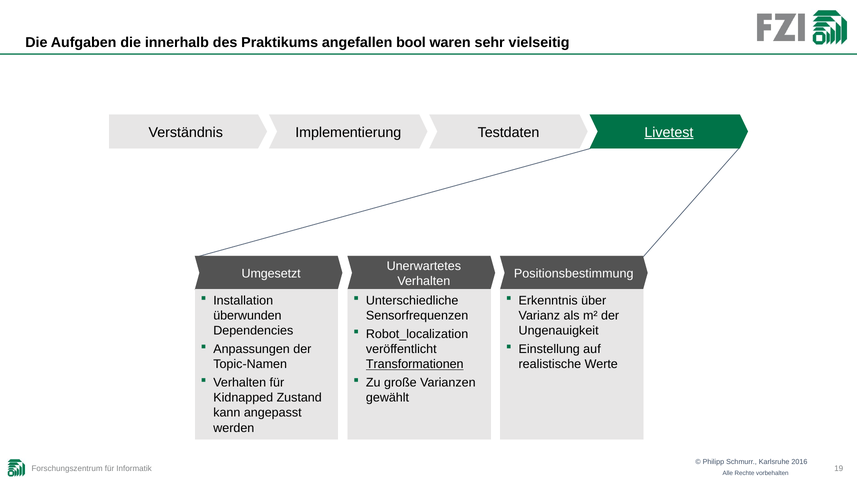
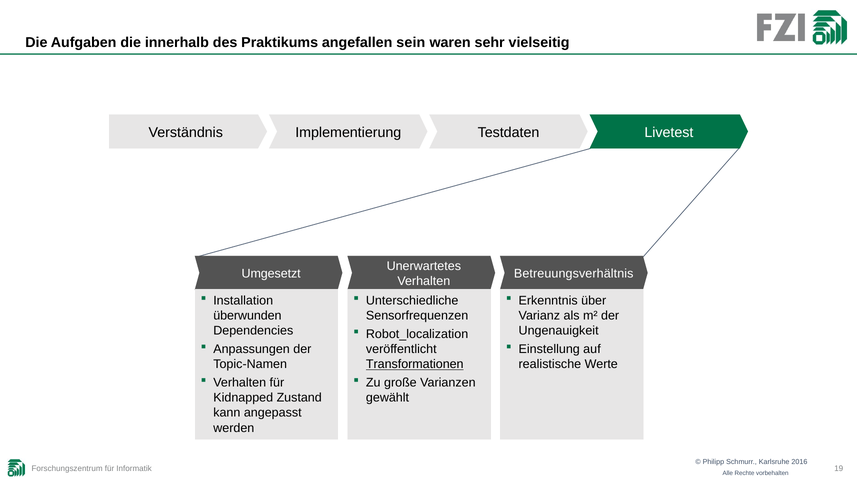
bool: bool -> sein (411, 42)
Livetest underline: present -> none (669, 132)
Positionsbestimmung: Positionsbestimmung -> Betreuungsverhältnis (574, 274)
